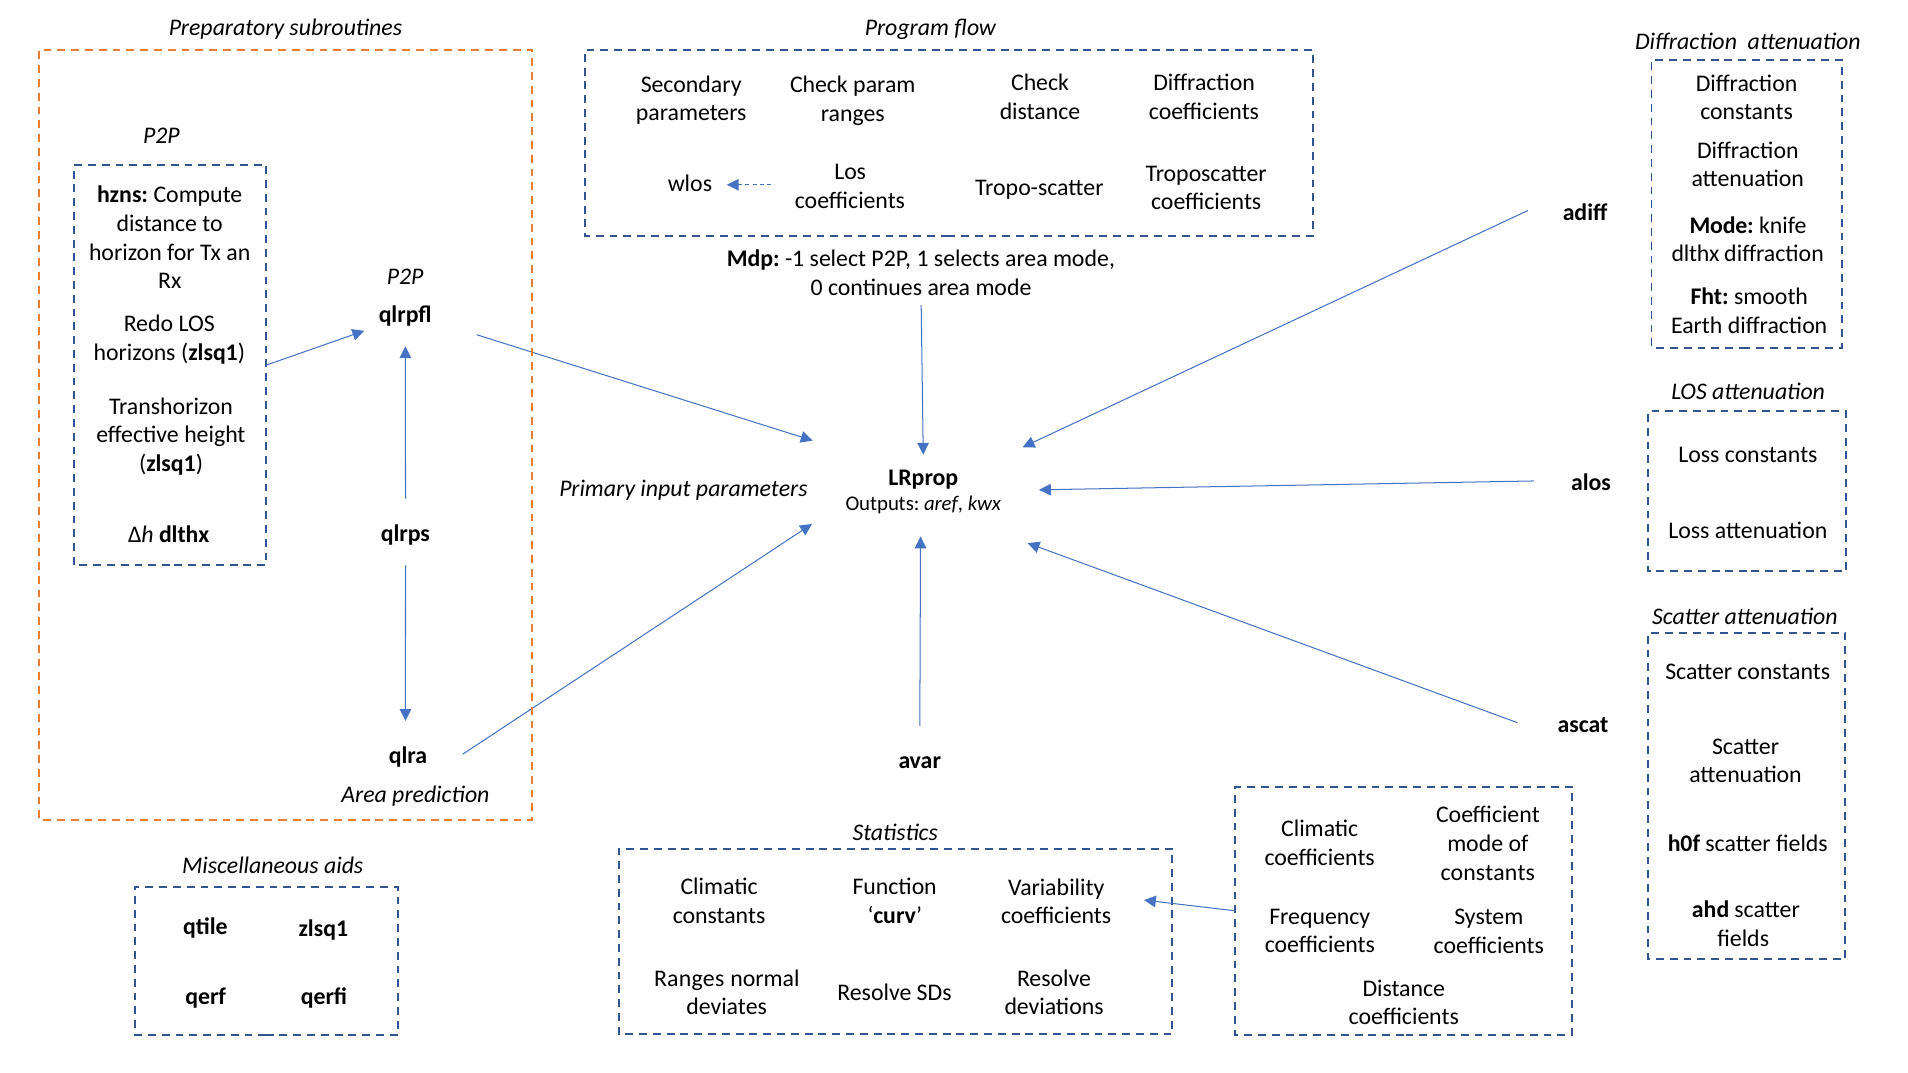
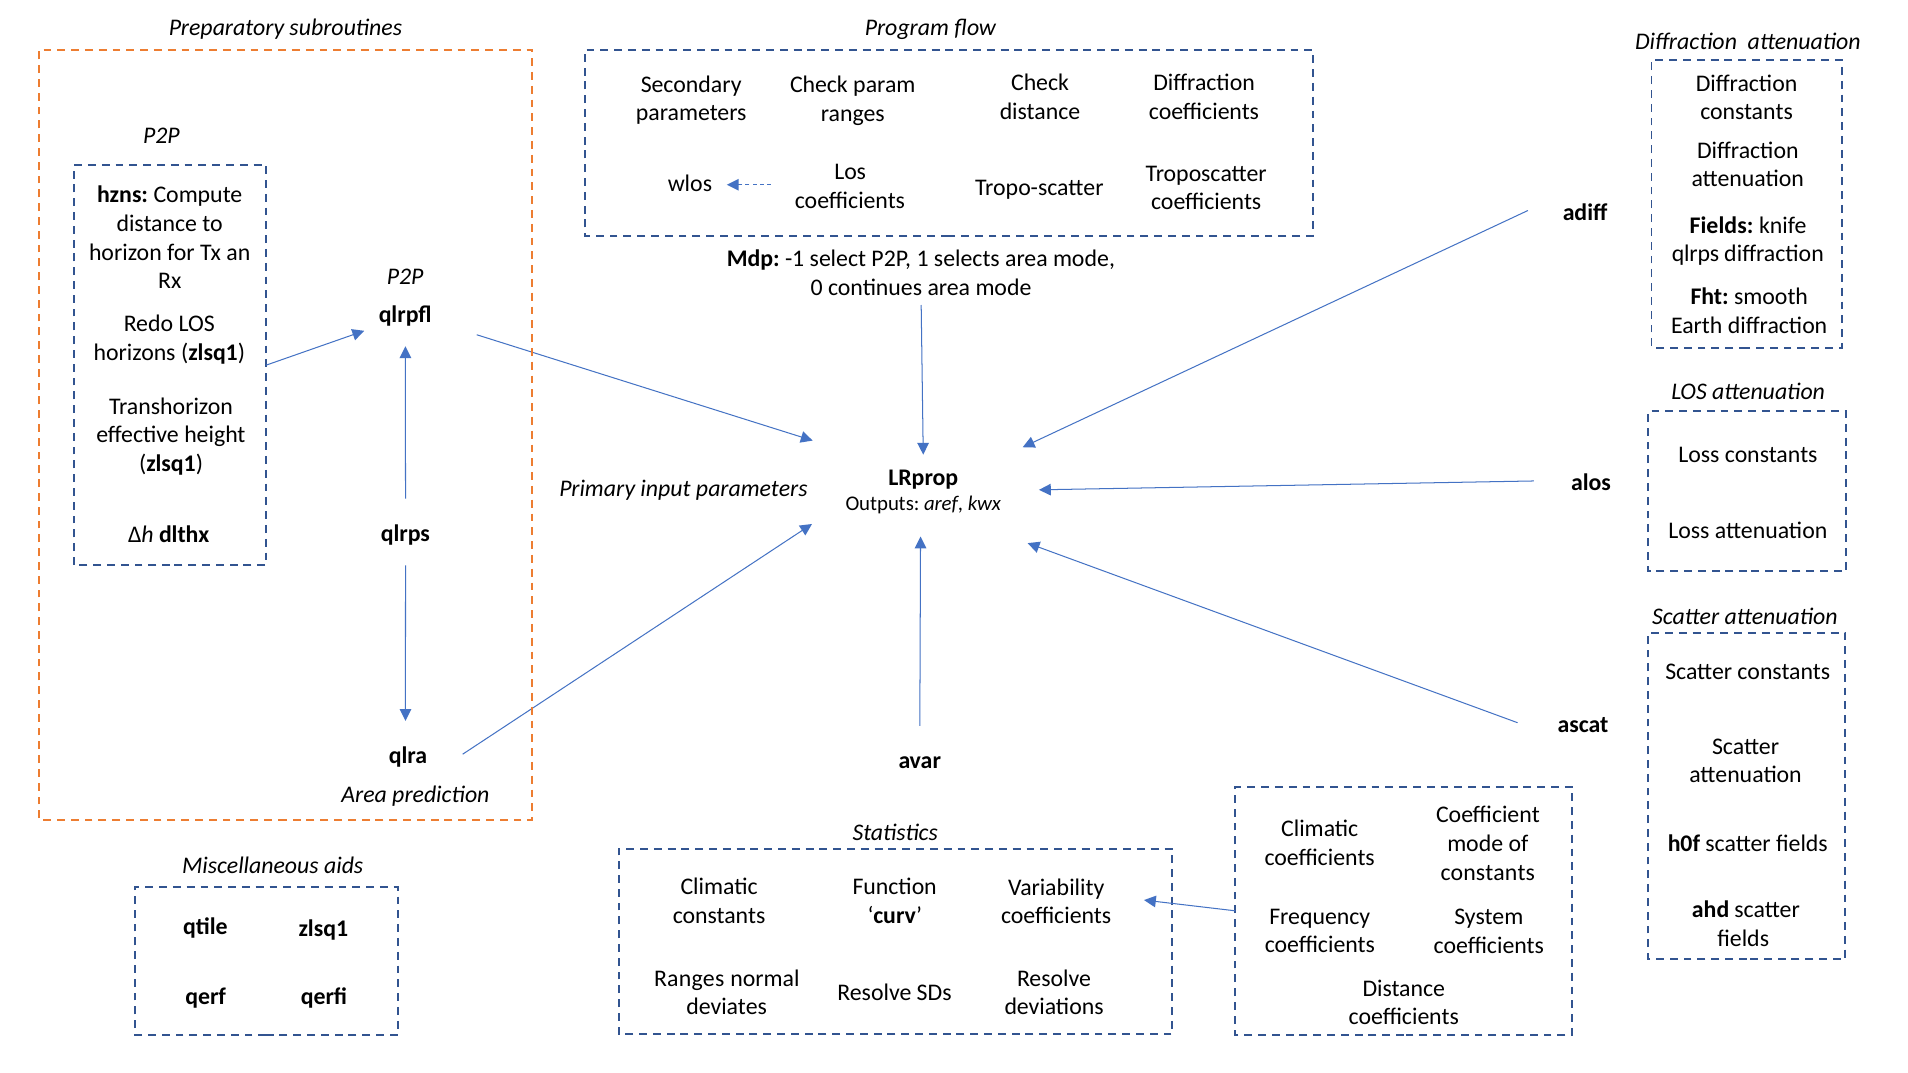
Mode: Mode -> Fields (1722, 225)
dlthx: dlthx -> qlrps (1696, 254)
